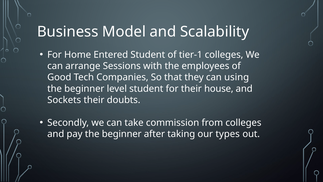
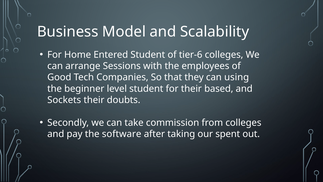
tier-1: tier-1 -> tier-6 (191, 55)
house: house -> based (219, 89)
pay the beginner: beginner -> software (122, 134)
types: types -> spent (228, 134)
